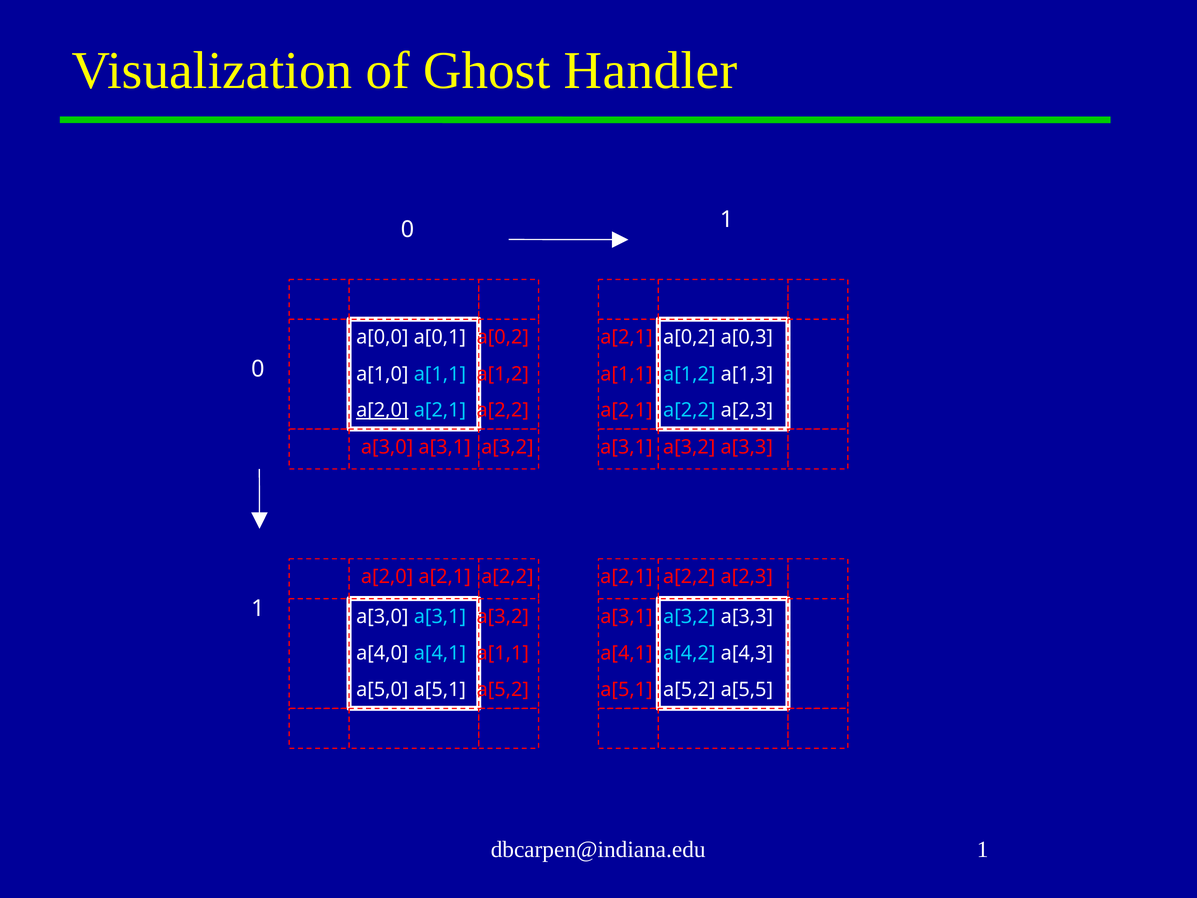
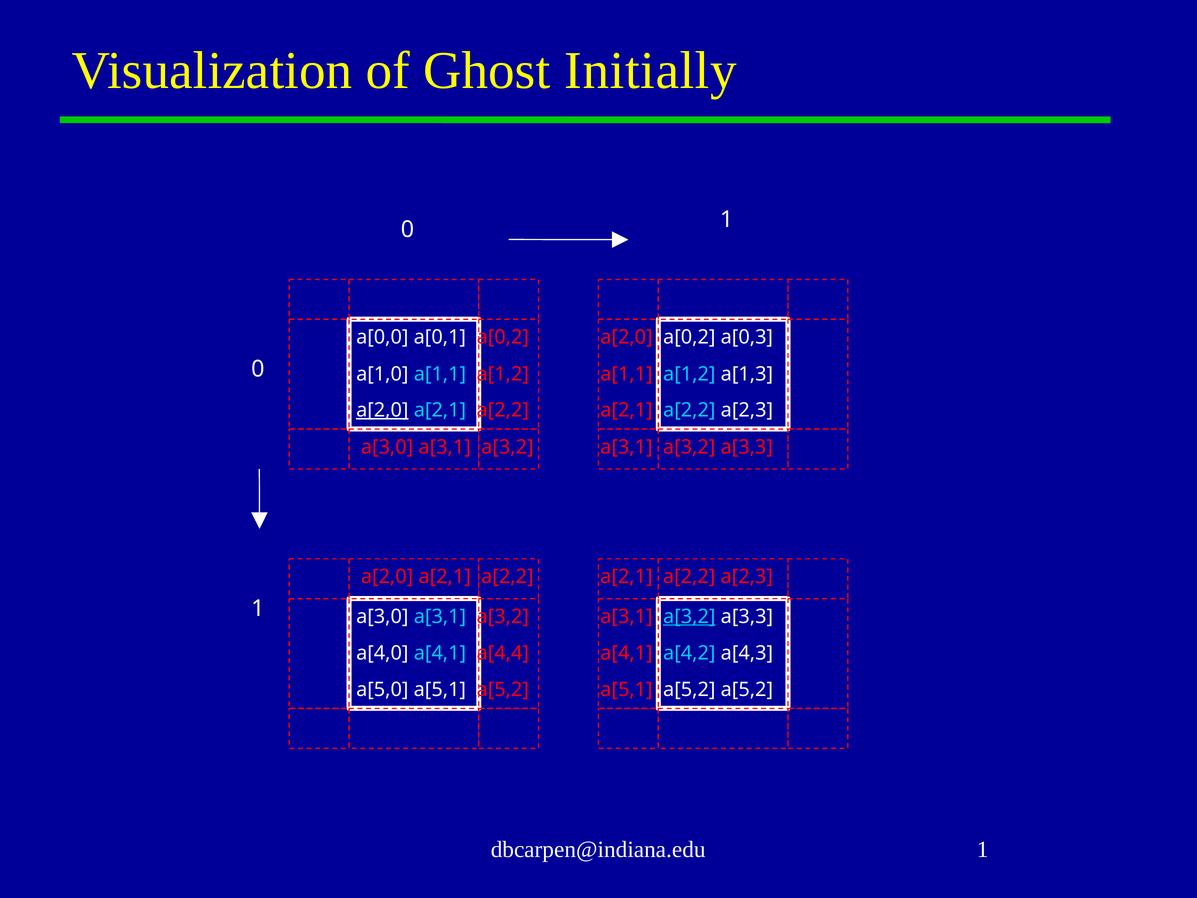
Handler: Handler -> Initially (651, 70)
a[2,1: a[2,1 -> a[2,0 (626, 337)
a[3,2 underline: none -> present (689, 616)
a[4,1 a[1,1: a[1,1 -> a[4,4 (503, 653)
a[5,2 a[5,5: a[5,5 -> a[5,2 (747, 689)
